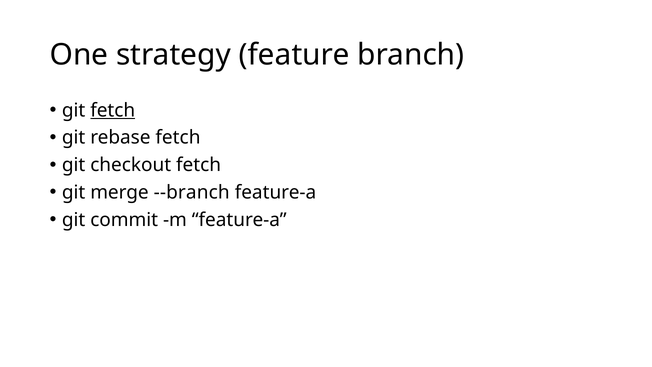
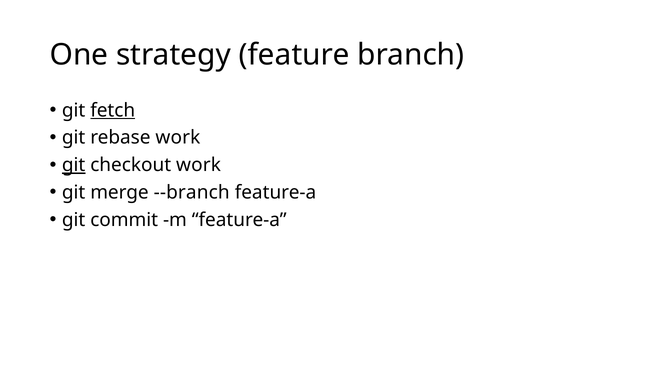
rebase fetch: fetch -> work (178, 138)
git underline: none -> present (74, 165)
checkout fetch: fetch -> work (198, 165)
